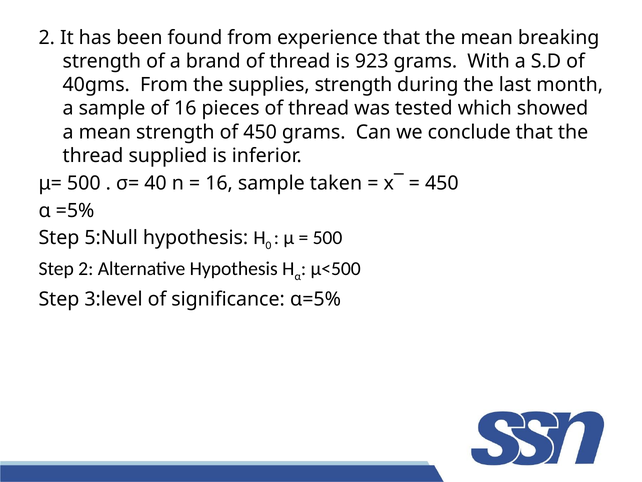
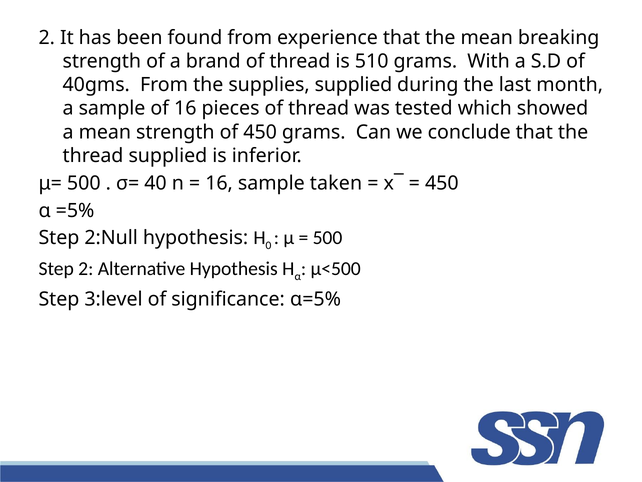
923: 923 -> 510 (372, 61)
supplies strength: strength -> supplied (353, 85)
5:Null: 5:Null -> 2:Null (111, 238)
